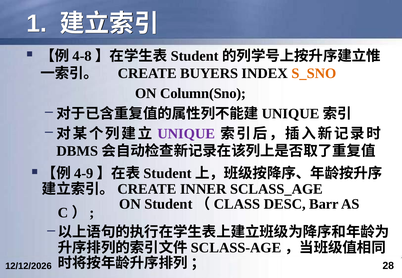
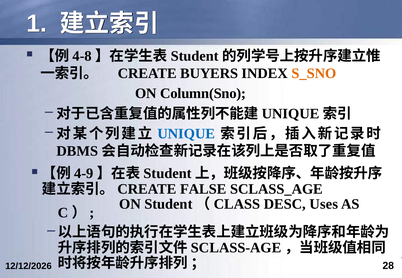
UNIQUE colour: purple -> blue (186, 134)
INNER: INNER -> FALSE (203, 189)
Barr: Barr -> Uses (324, 204)
